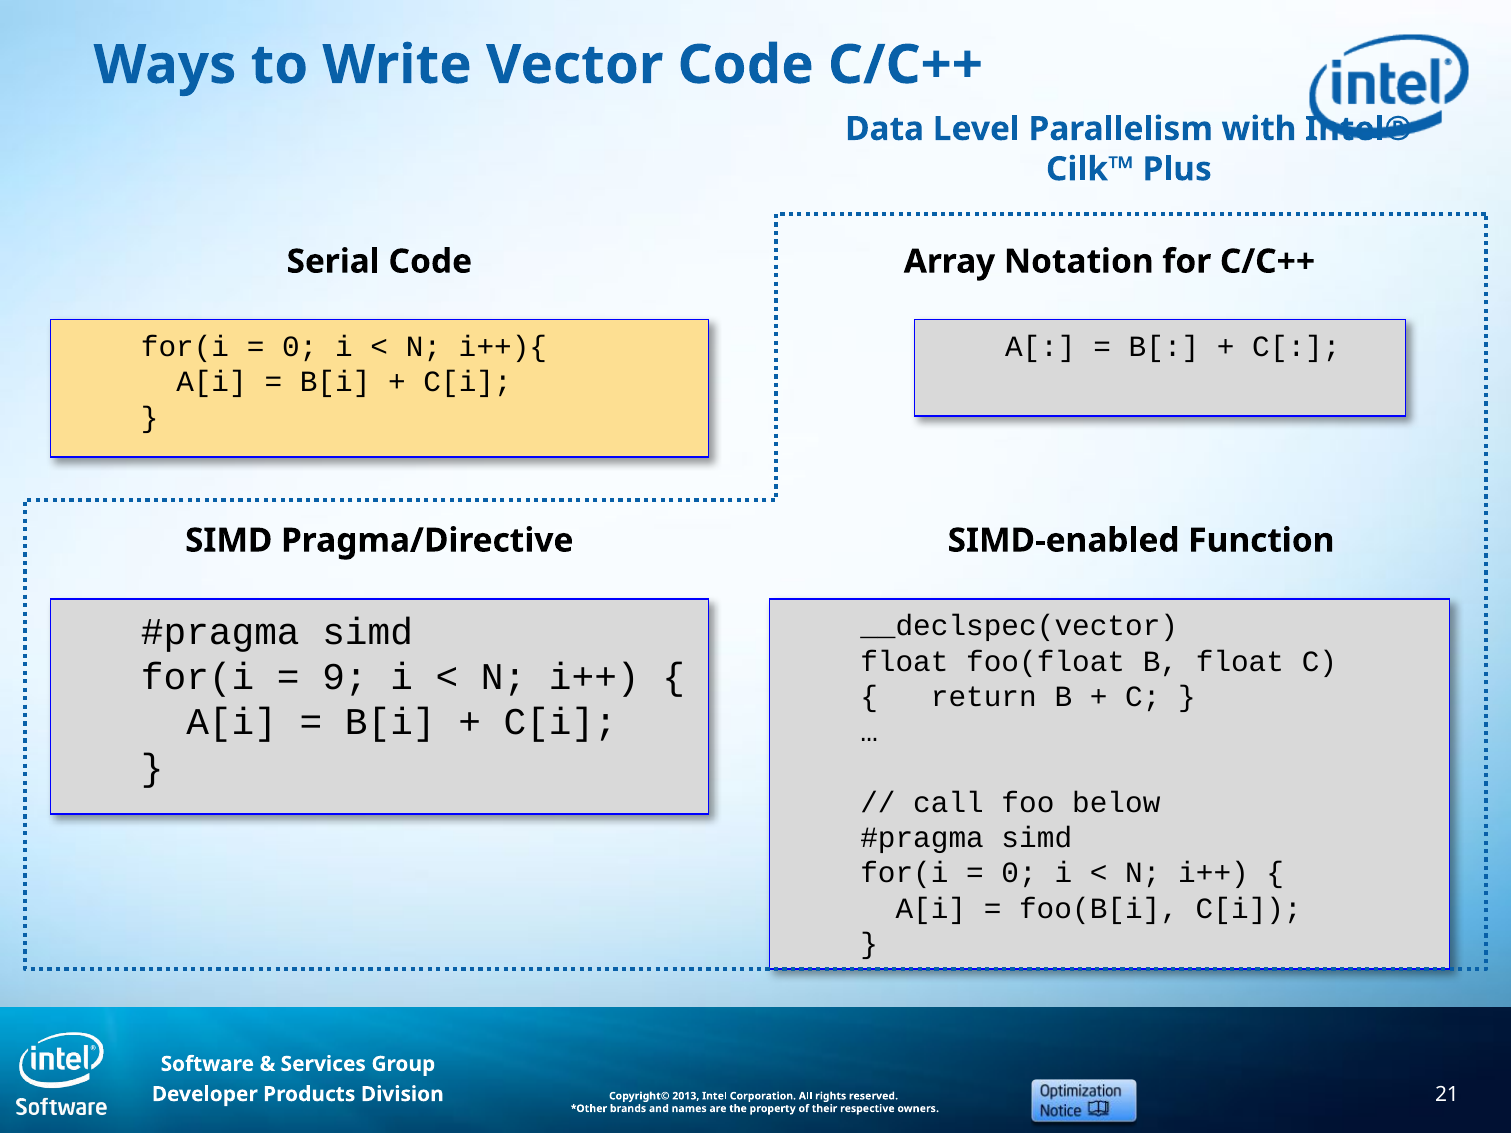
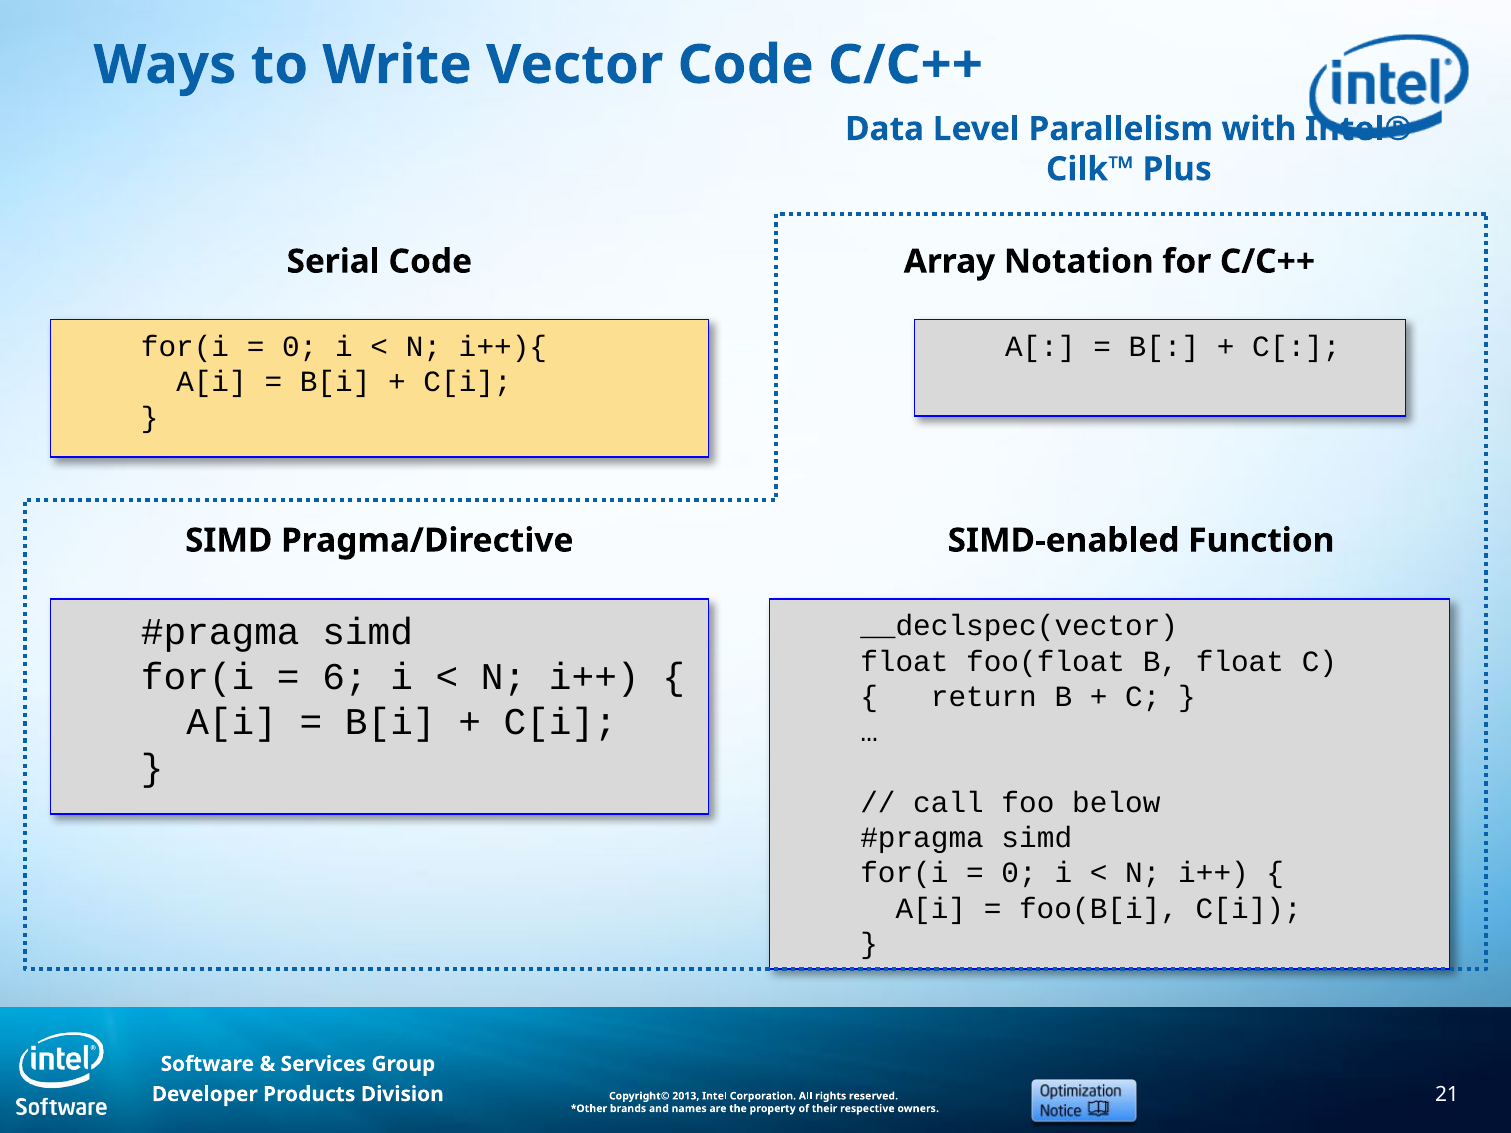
9: 9 -> 6 (345, 677)
